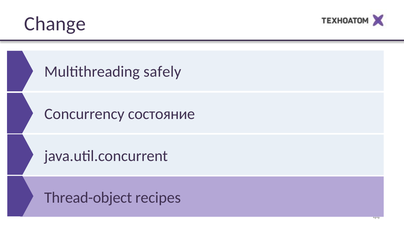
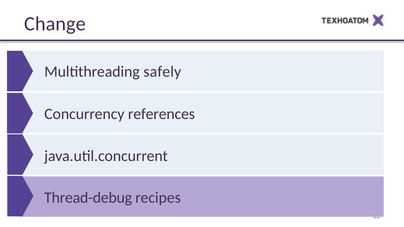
состояние: состояние -> references (161, 114)
Thread-object: Thread-object -> Thread-debug (88, 198)
